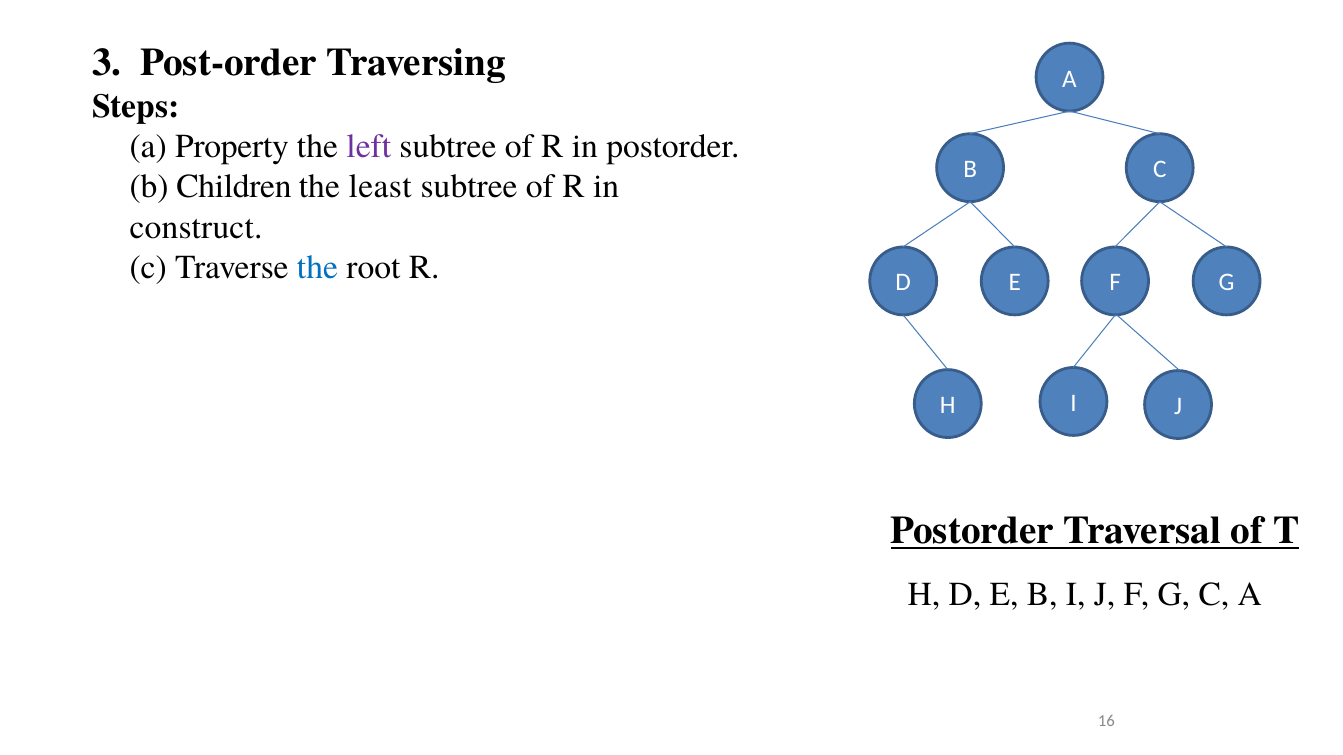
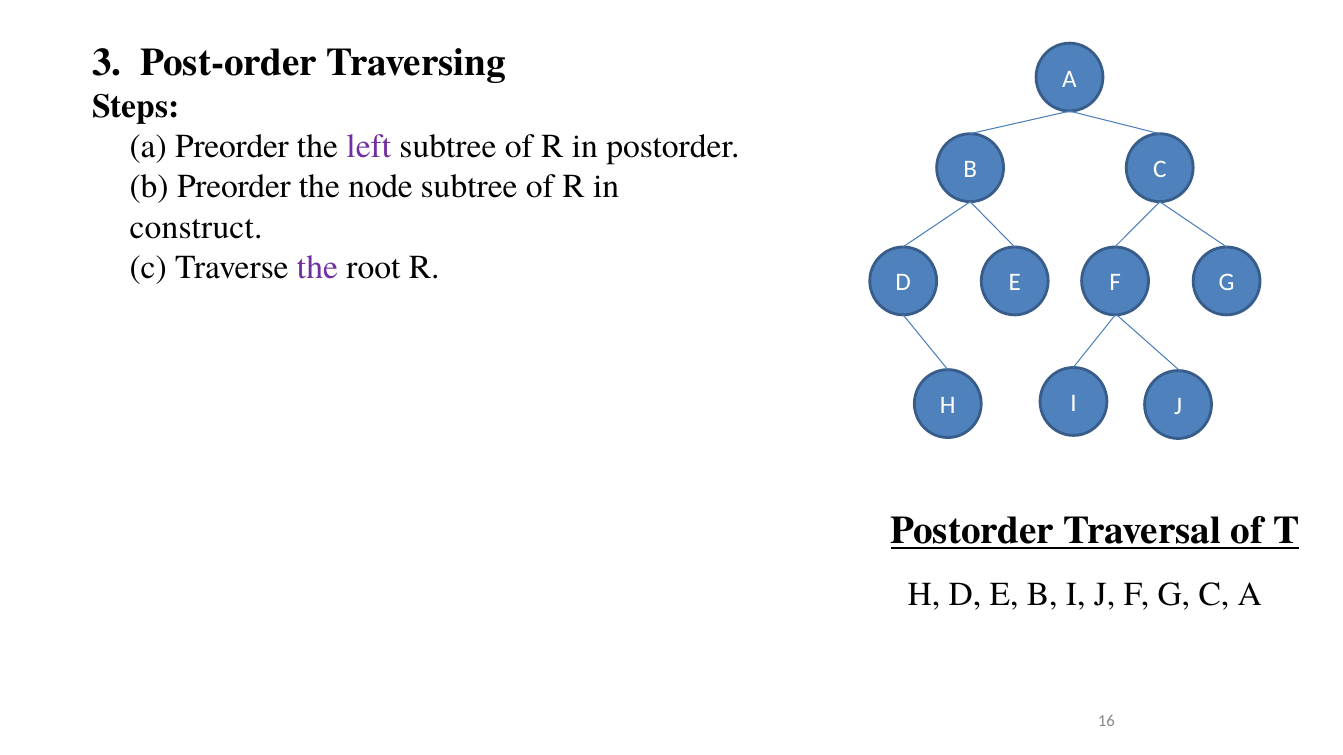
a Property: Property -> Preorder (232, 147)
b Children: Children -> Preorder (234, 187)
least: least -> node (380, 187)
the colour: blue -> purple (318, 267)
